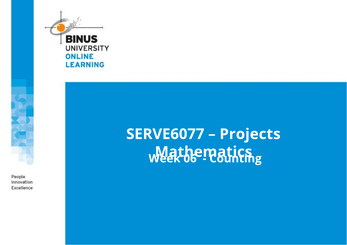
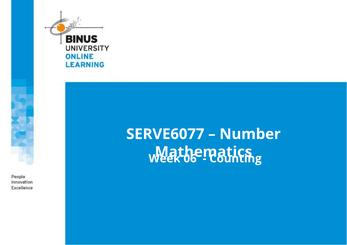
Projects: Projects -> Number (250, 134)
